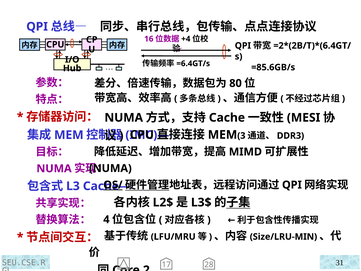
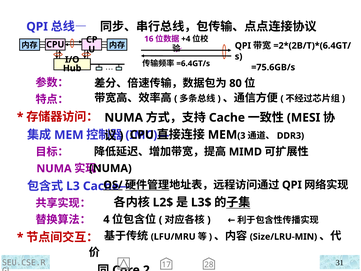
=85.6GB/s: =85.6GB/s -> =75.6GB/s (273, 67)
